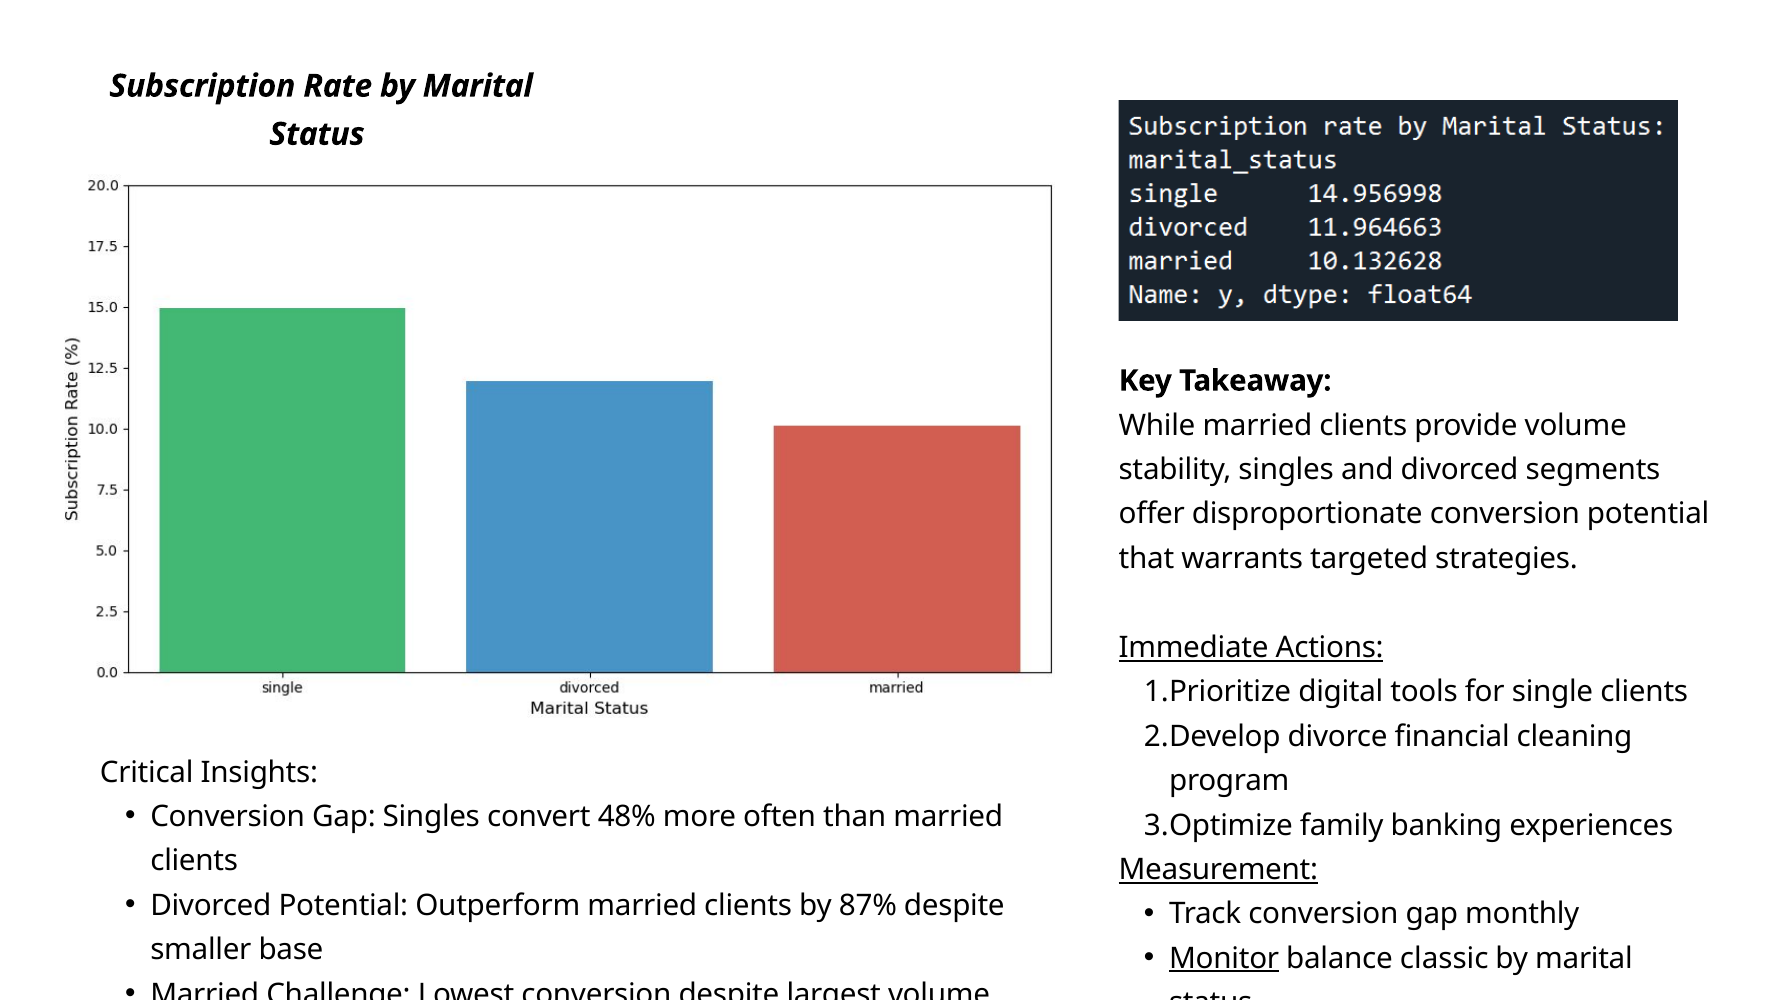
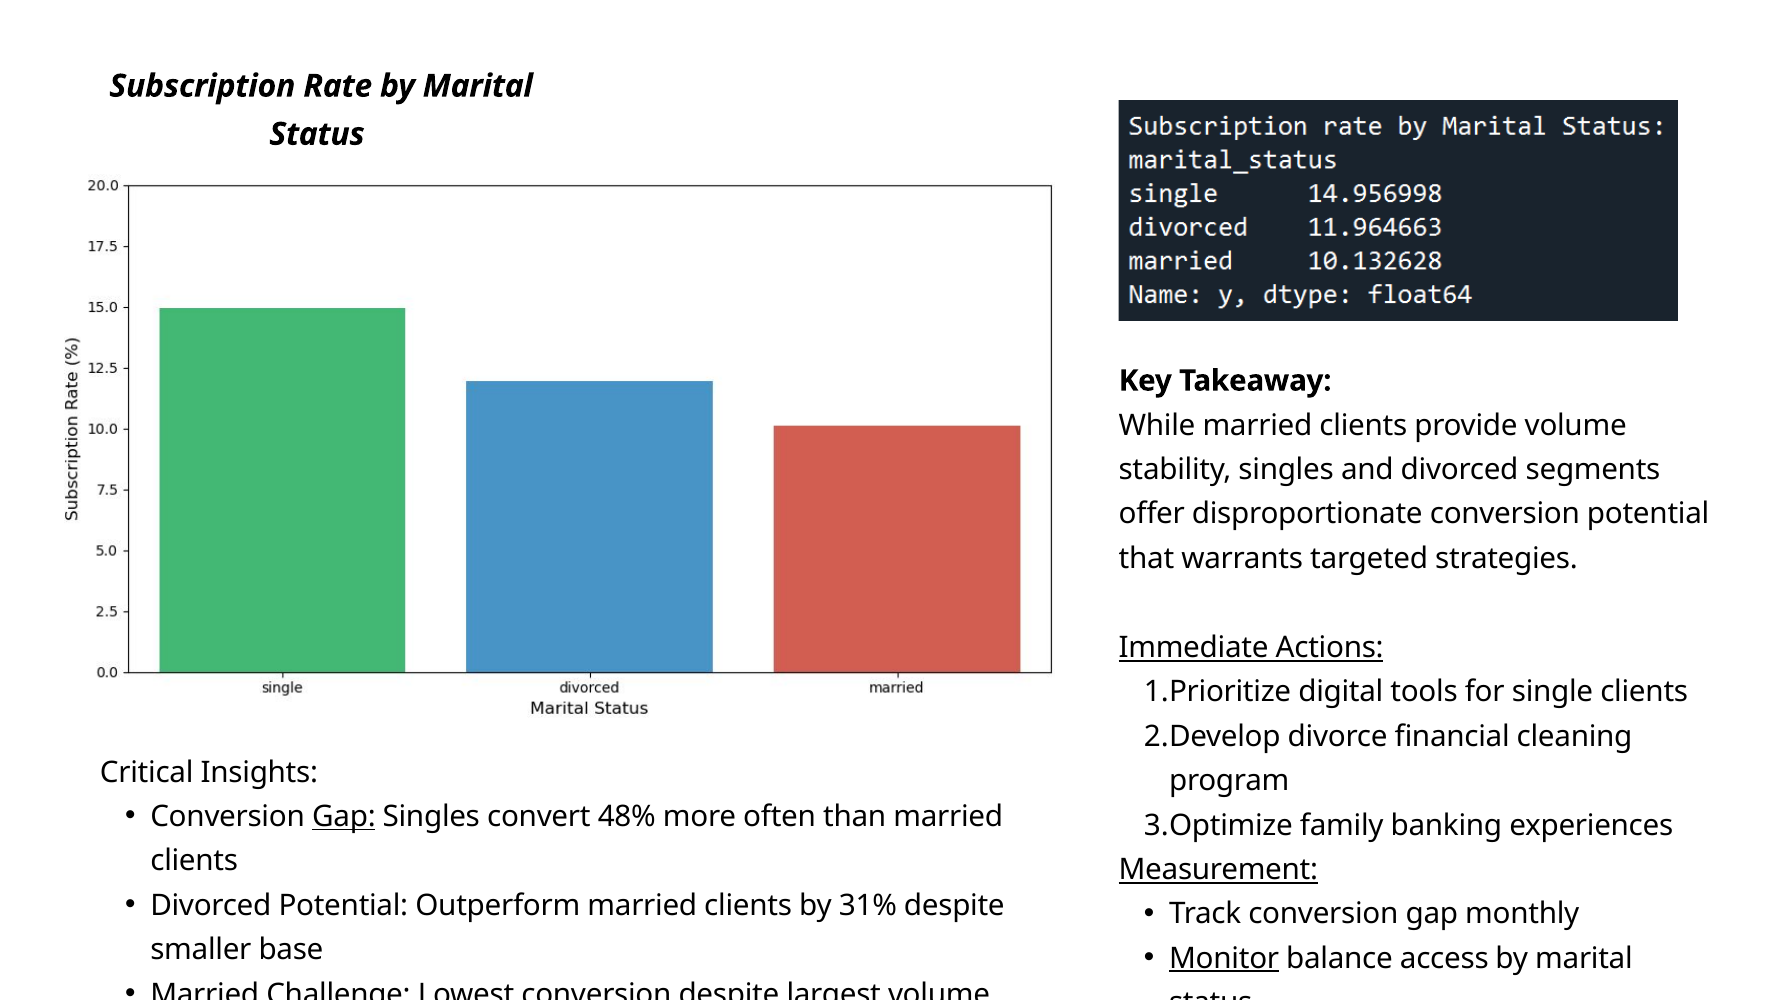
Gap underline: none -> present (344, 817)
87%: 87% -> 31% (868, 906)
classic: classic -> access (1444, 959)
